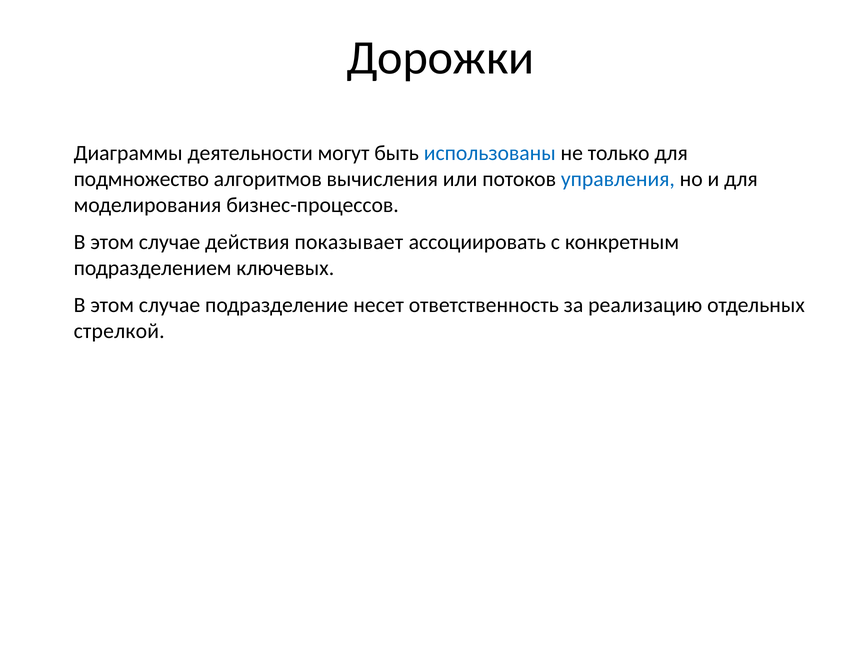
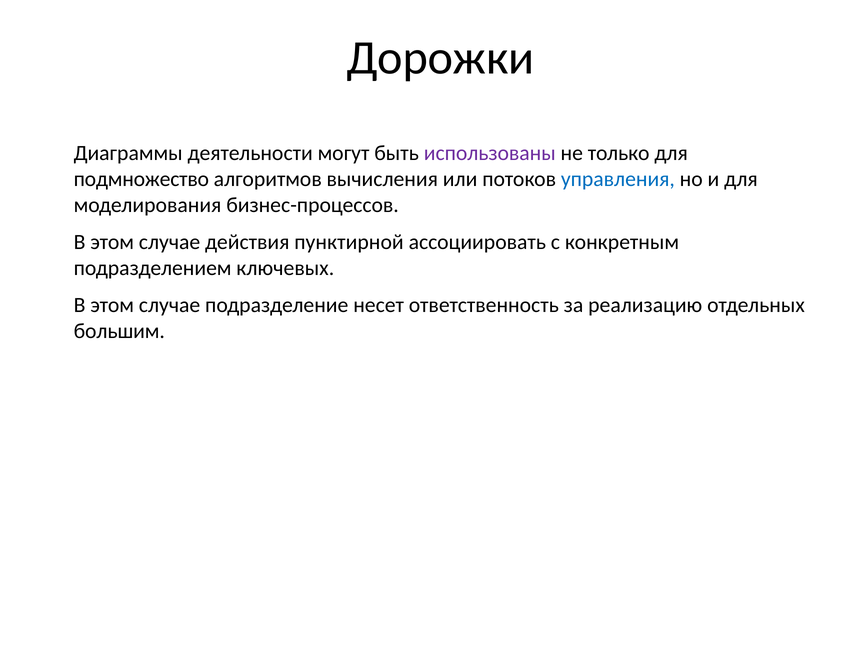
использованы colour: blue -> purple (490, 153)
показывает: показывает -> пунктирной (349, 242)
стрелкой: стрелкой -> большим (119, 331)
